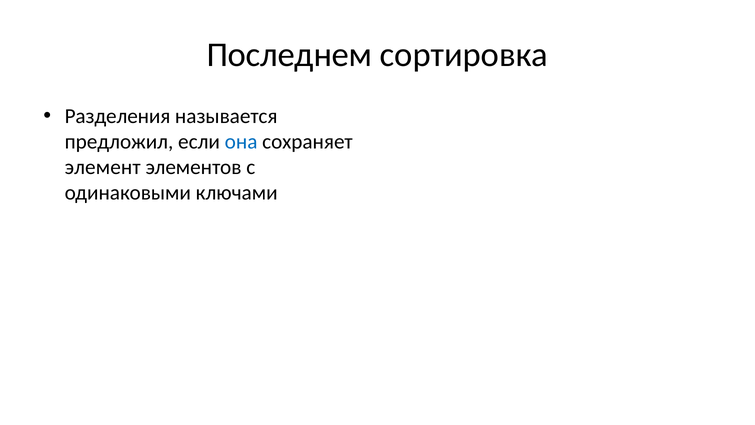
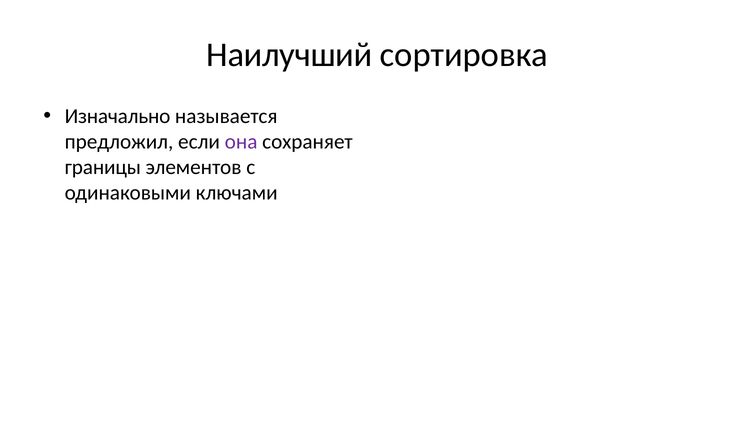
Последнем: Последнем -> Наилучший (289, 55)
Разделения: Разделения -> Изначально (118, 116)
она colour: blue -> purple (241, 142)
элемент: элемент -> границы (103, 167)
